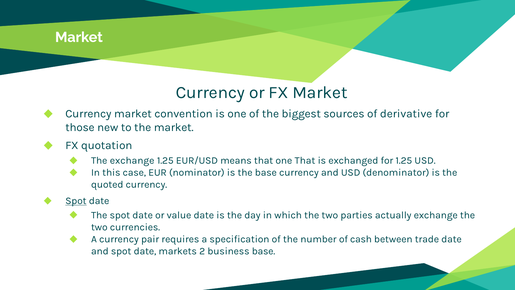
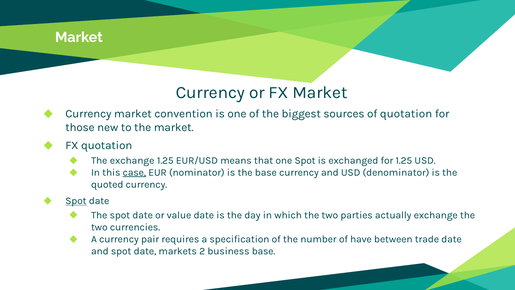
of derivative: derivative -> quotation (406, 114)
one That: That -> Spot (305, 160)
case underline: none -> present (134, 172)
cash: cash -> have (361, 239)
